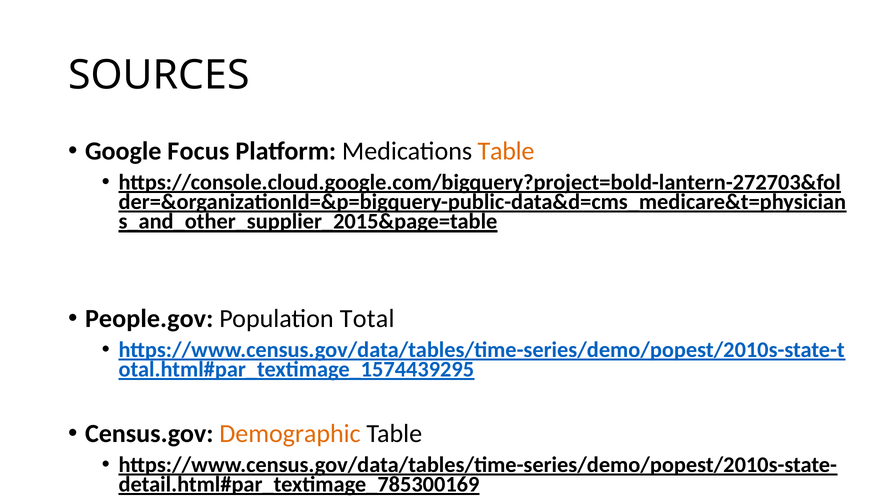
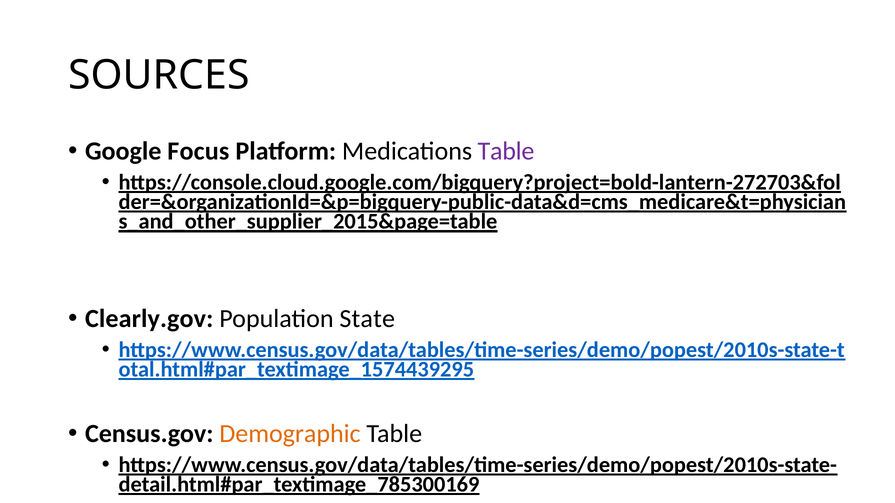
Table colour: orange -> purple (506, 151)
People.gov: People.gov -> Clearly.gov (149, 319)
Total: Total -> State (367, 319)
